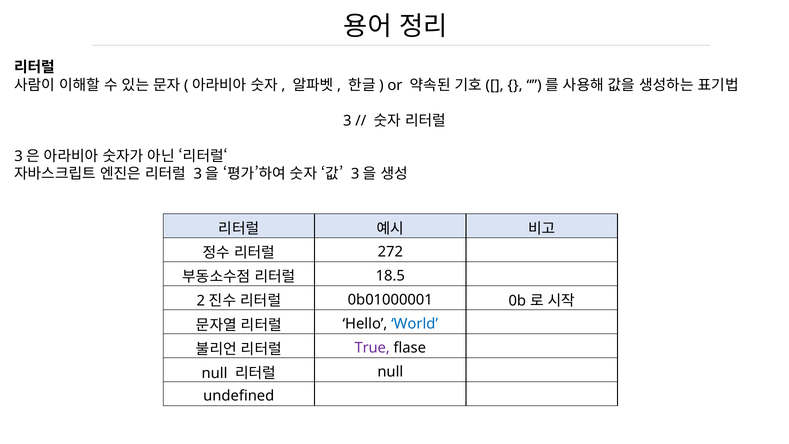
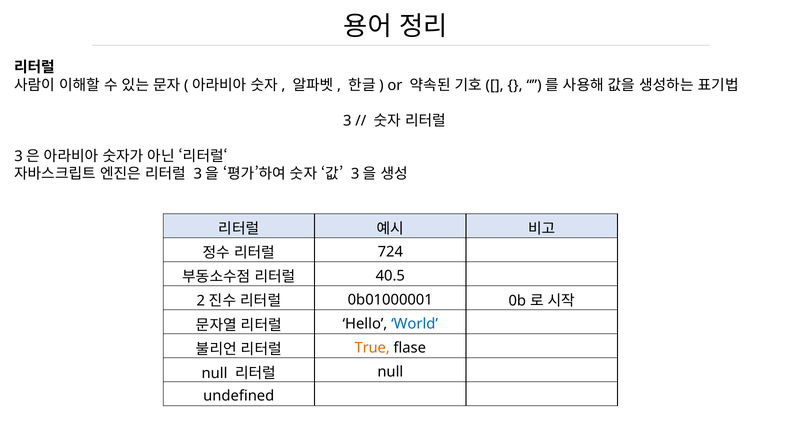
272: 272 -> 724 (390, 252)
18.5: 18.5 -> 40.5 (390, 276)
True colour: purple -> orange (372, 348)
